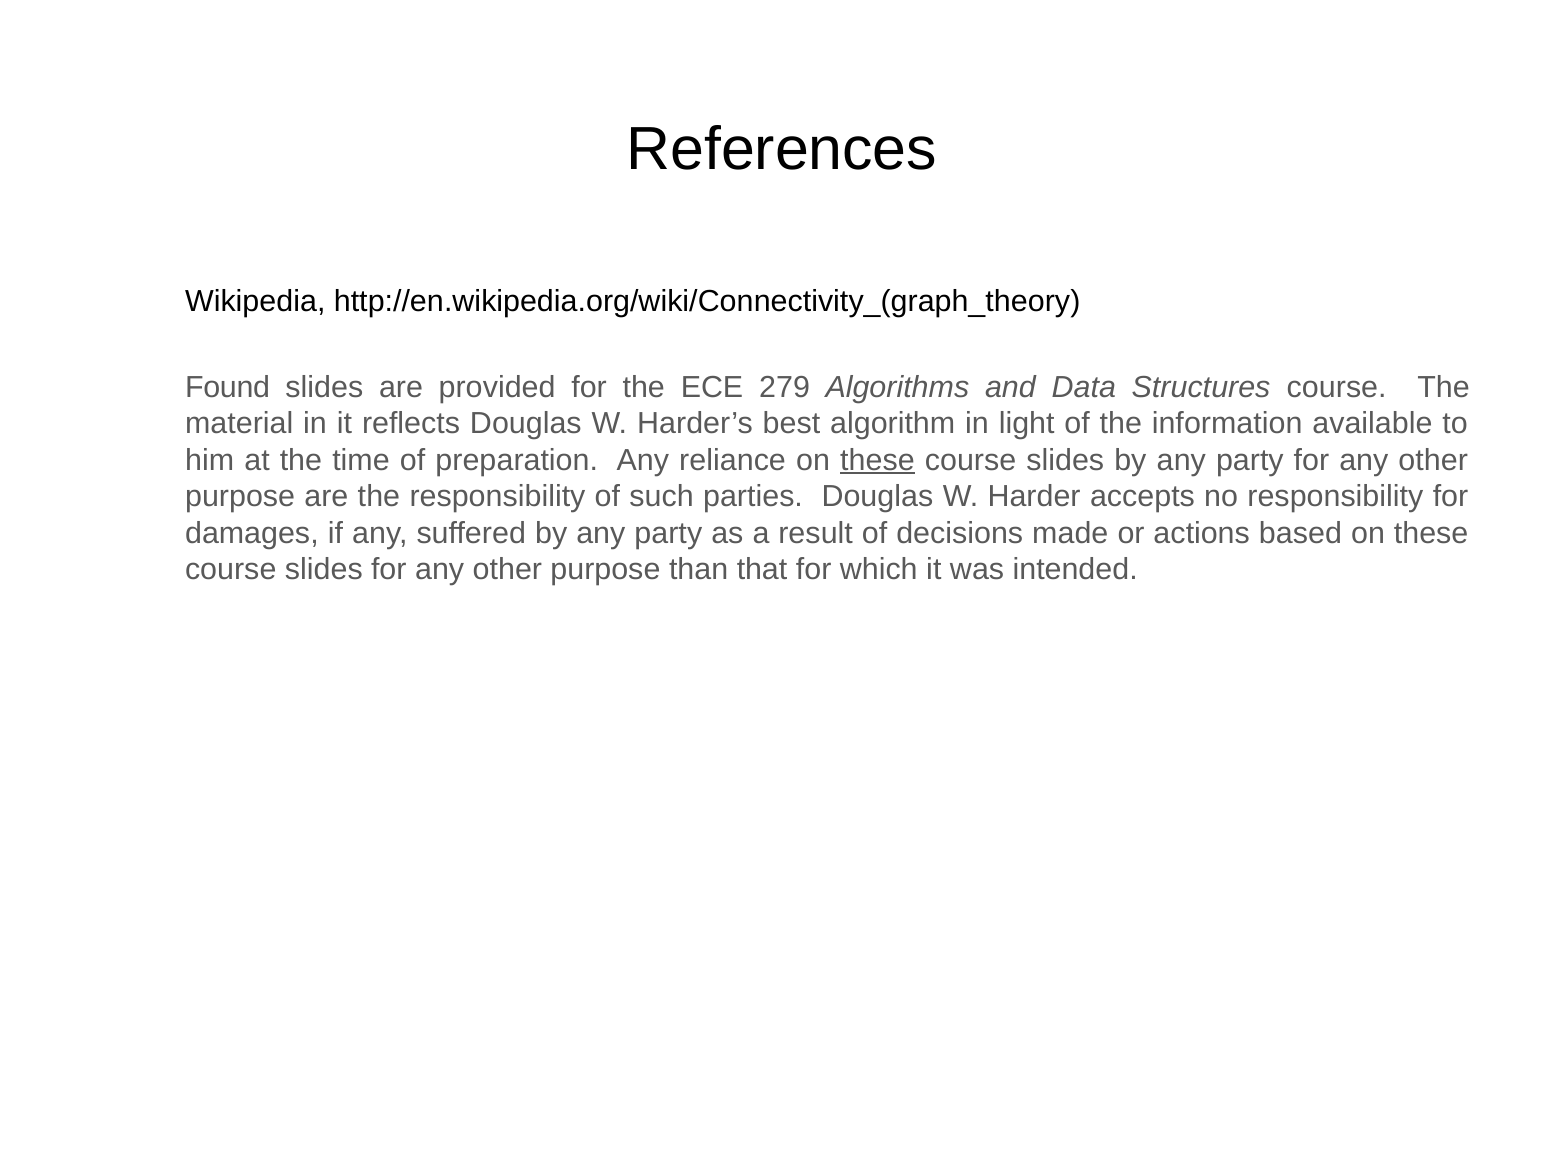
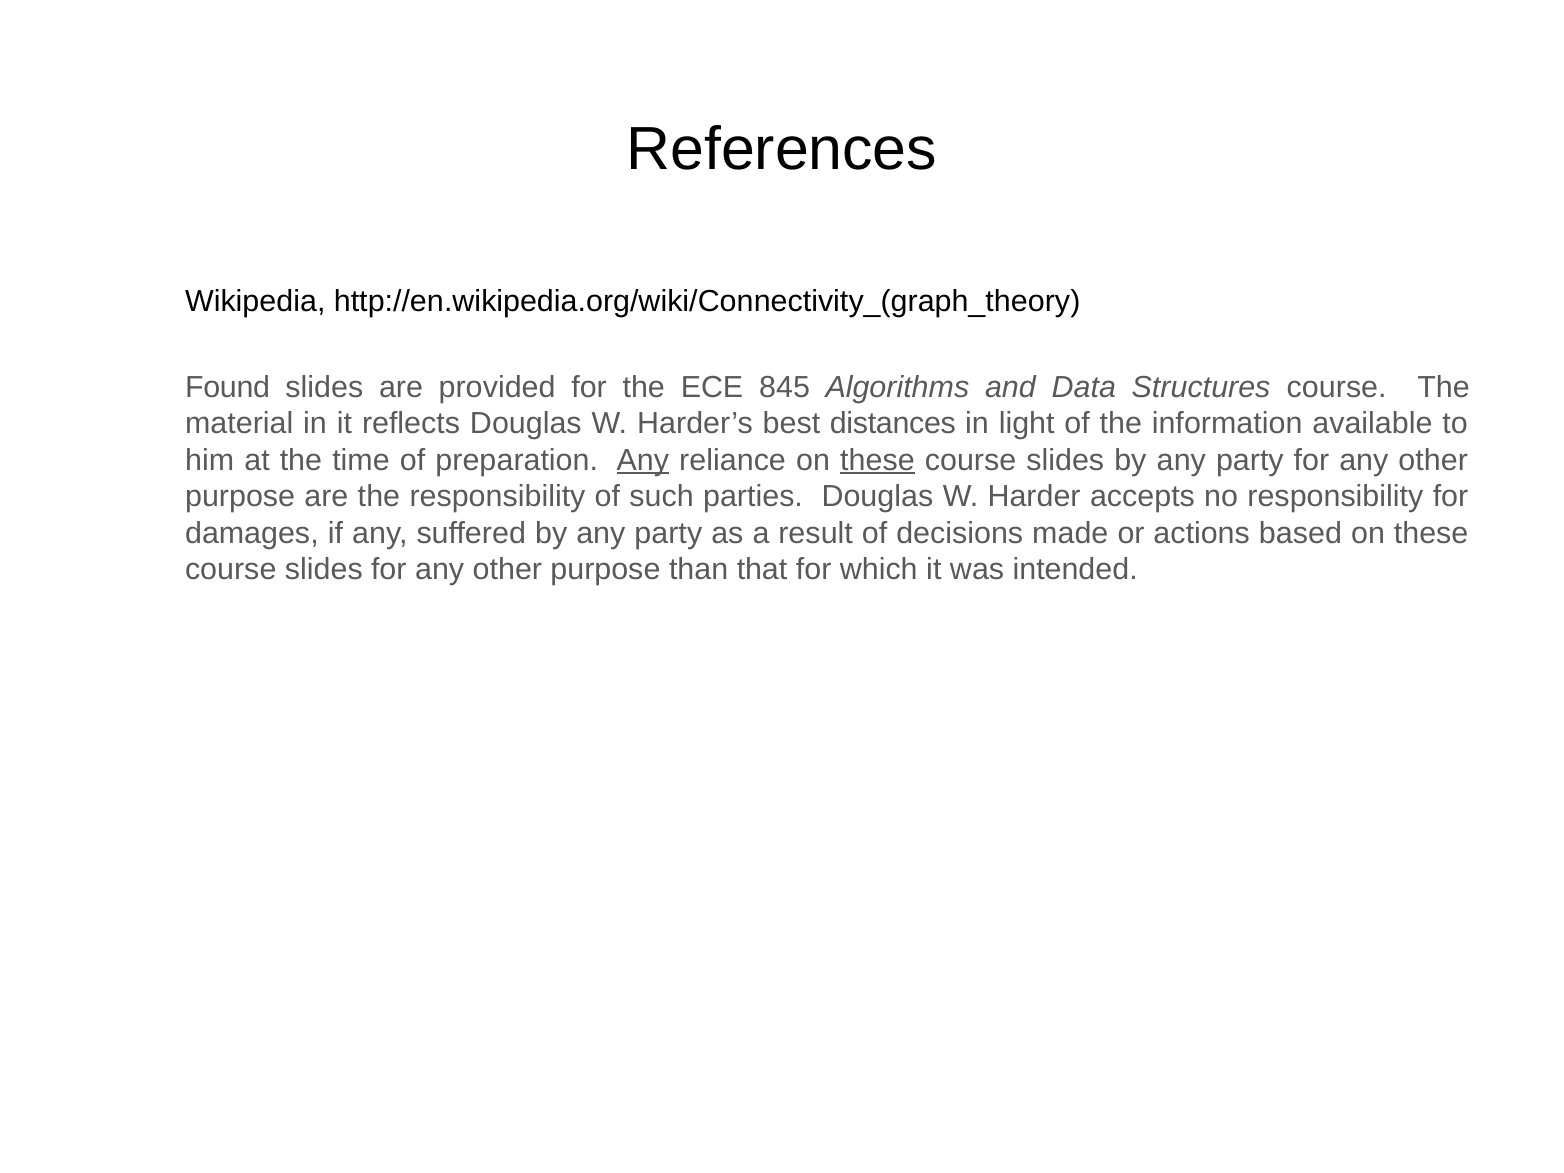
279: 279 -> 845 (785, 387)
algorithm: algorithm -> distances (893, 424)
Any underline: none -> present (643, 460)
